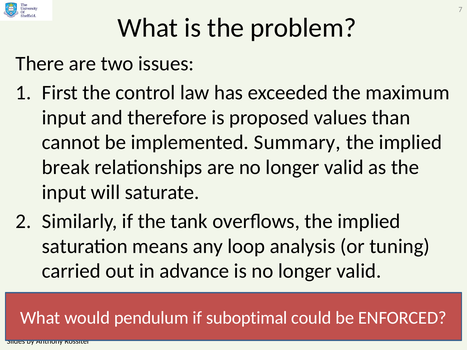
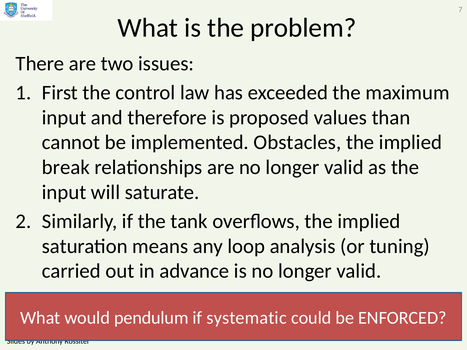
Summary: Summary -> Obstacles (297, 143)
suboptimal: suboptimal -> systematic (247, 318)
